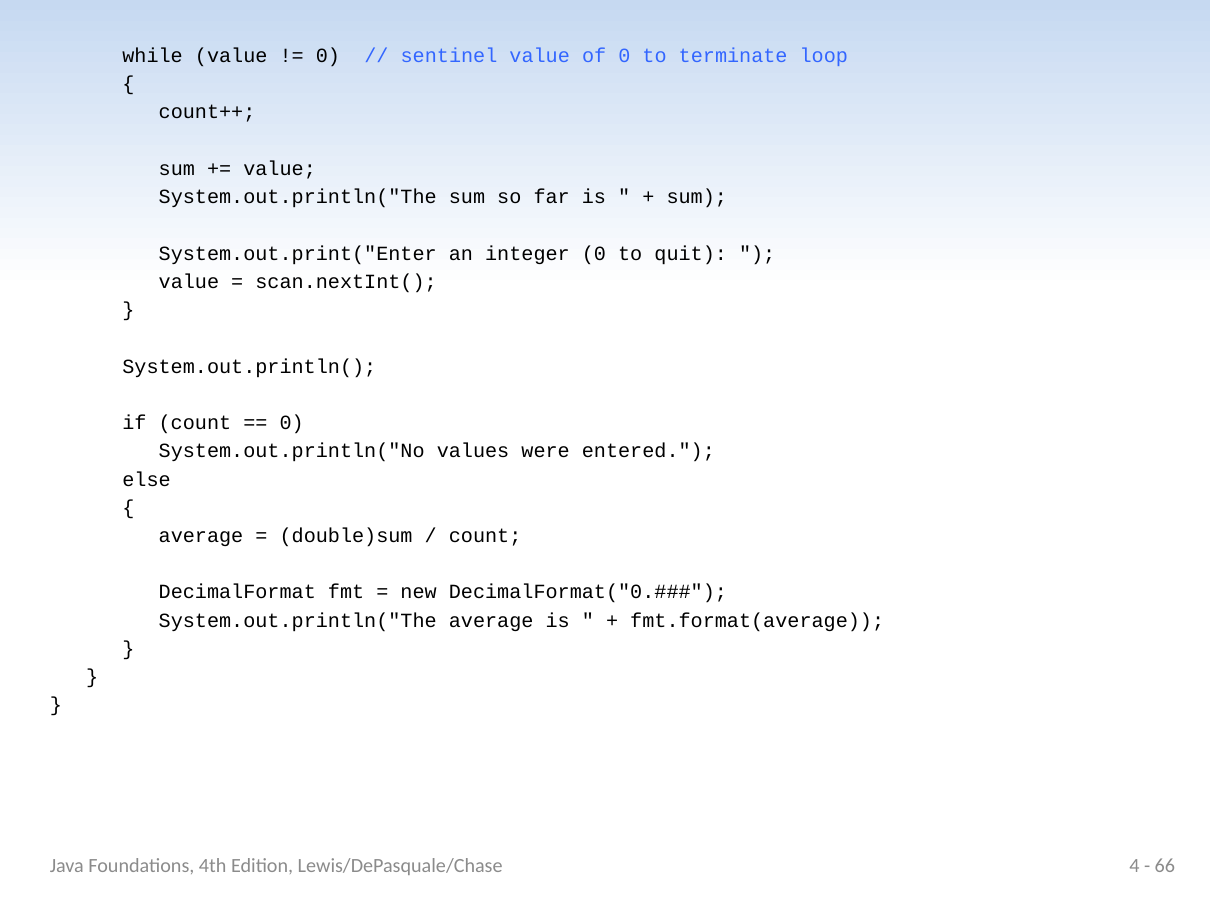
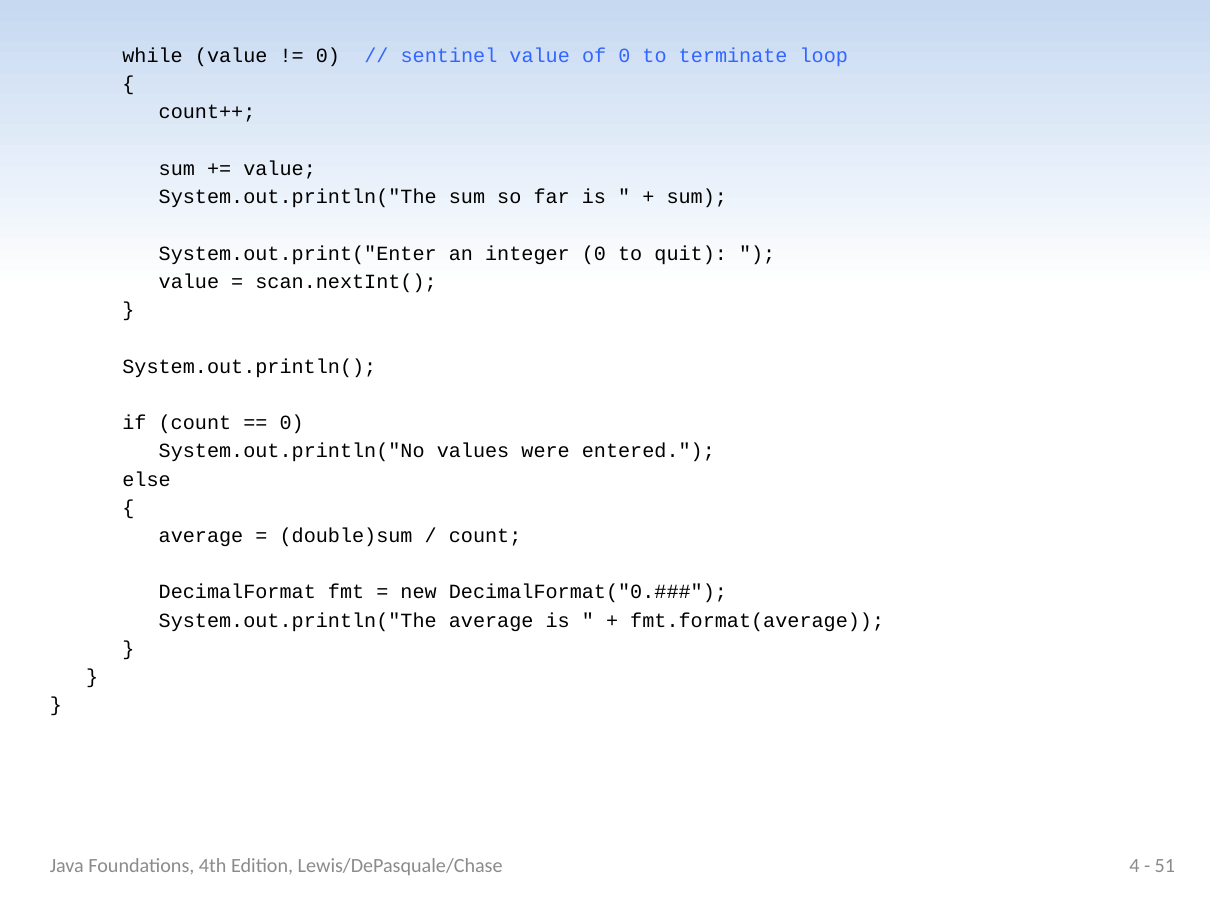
66: 66 -> 51 (1165, 866)
